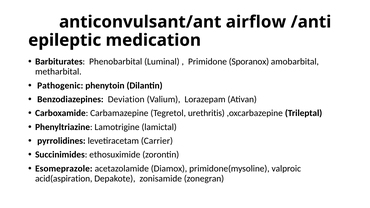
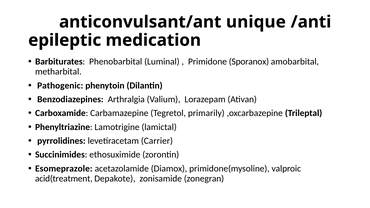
airflow: airflow -> unique (256, 22)
Deviation: Deviation -> Arthralgia (126, 99)
urethritis: urethritis -> primarily (206, 113)
acid(aspiration: acid(aspiration -> acid(treatment (64, 179)
